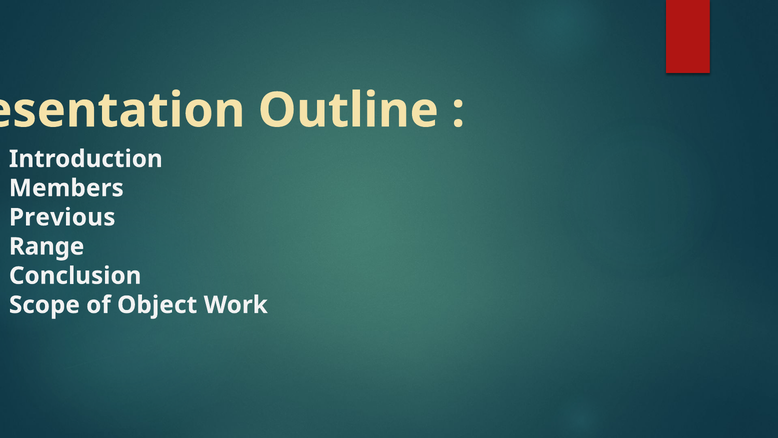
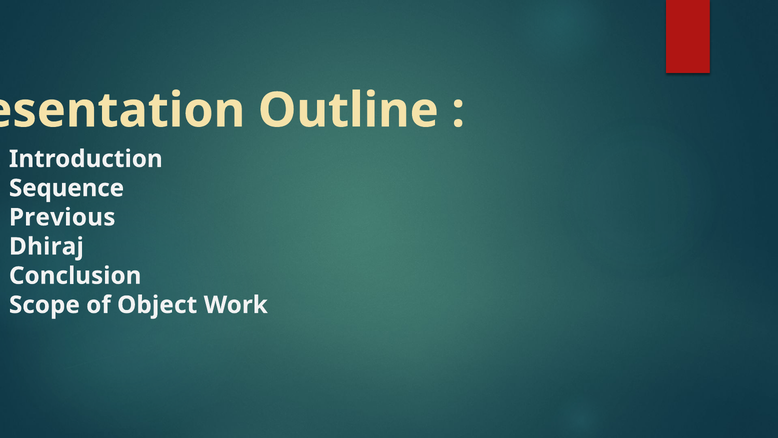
Members: Members -> Sequence (67, 188)
Range: Range -> Dhiraj (46, 246)
